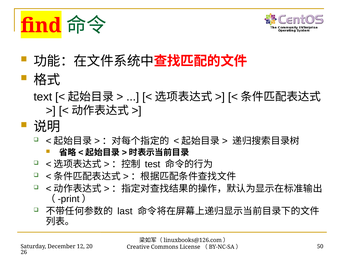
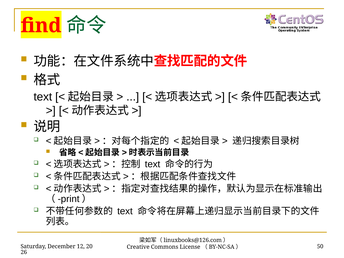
test: test -> text (153, 164)
last: last -> text (125, 211)
